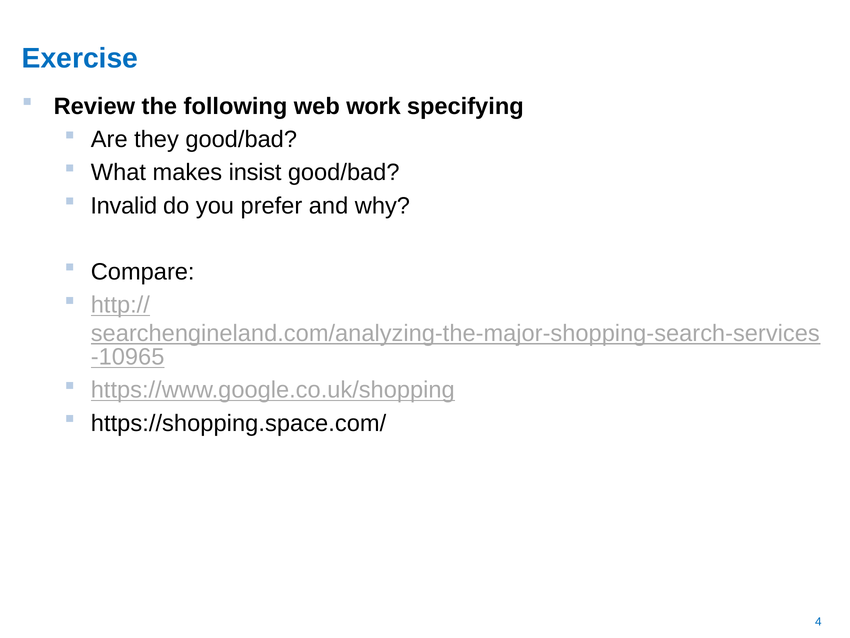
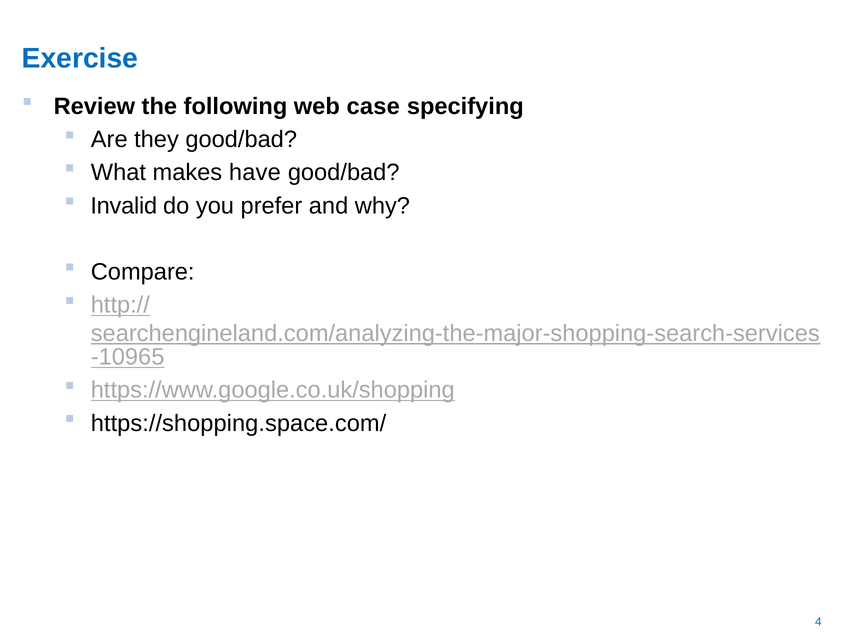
work: work -> case (373, 106)
insist: insist -> have (255, 173)
